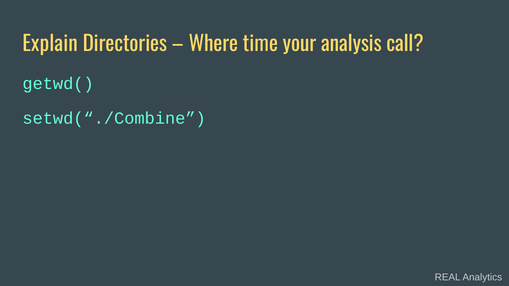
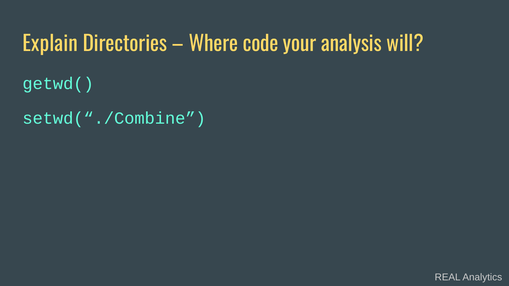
time: time -> code (261, 44)
call: call -> will (405, 44)
